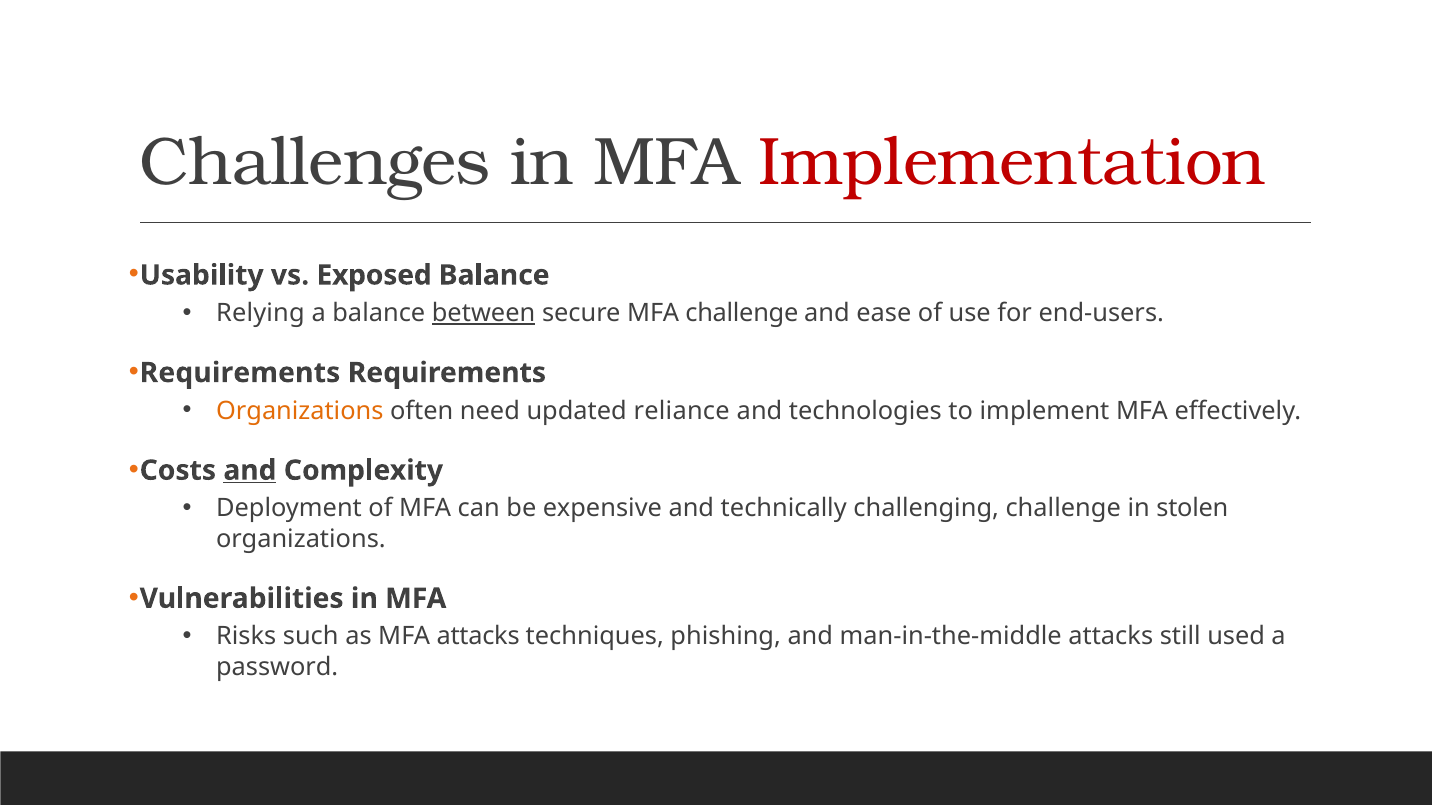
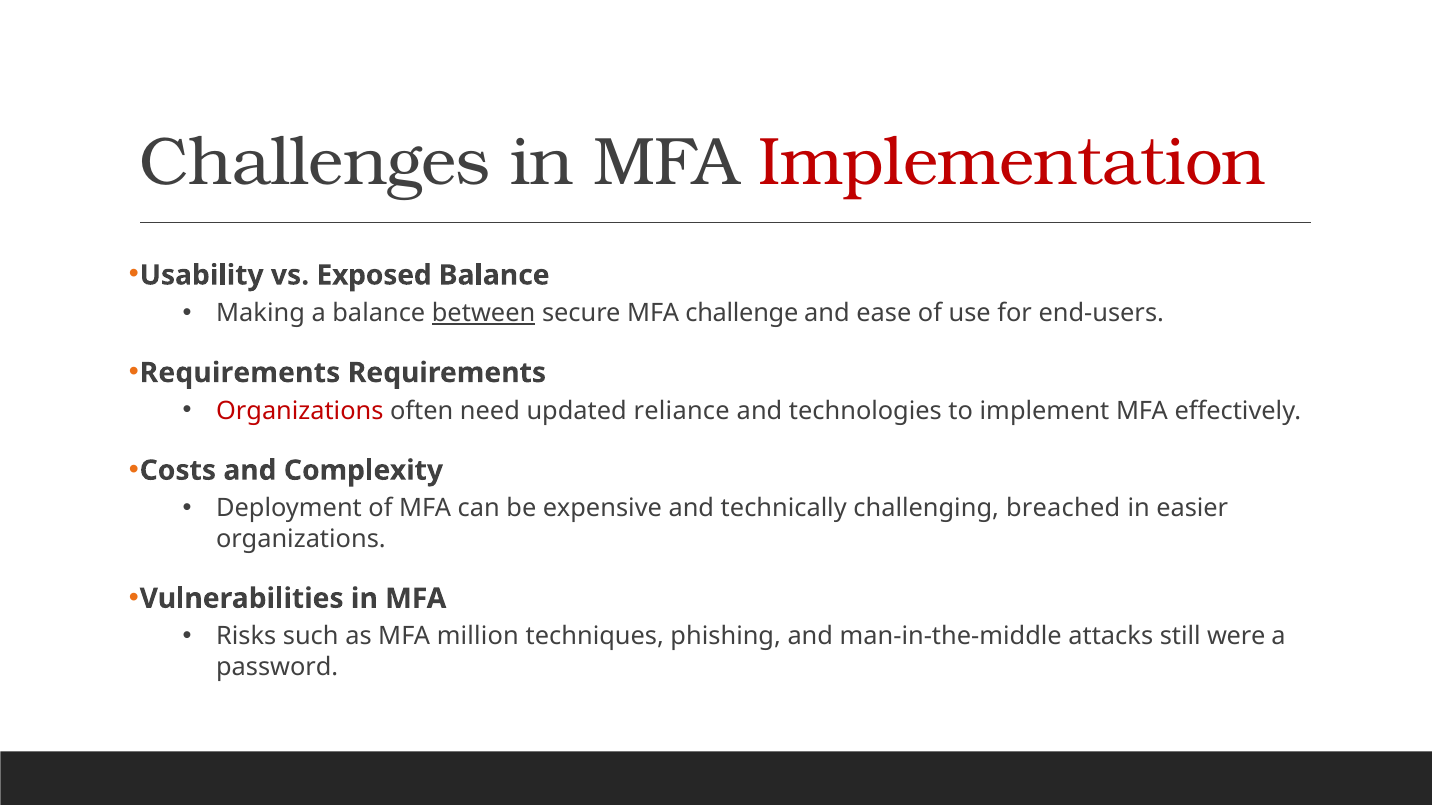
Relying: Relying -> Making (261, 313)
Organizations colour: orange -> red (300, 411)
and underline: present -> none (250, 471)
challenging challenge: challenge -> breached (1063, 509)
stolen: stolen -> easier (1192, 509)
MFA attacks: attacks -> million (478, 637)
used: used -> were (1236, 637)
